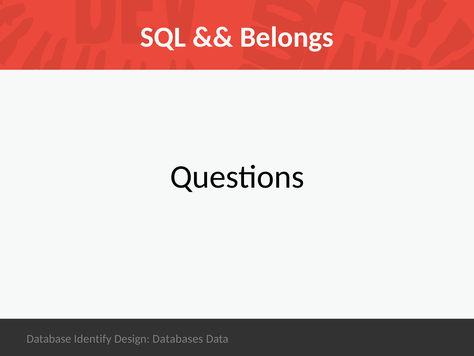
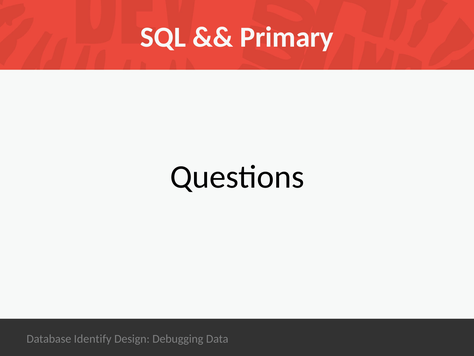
Belongs: Belongs -> Primary (287, 37)
Databases: Databases -> Debugging (178, 338)
